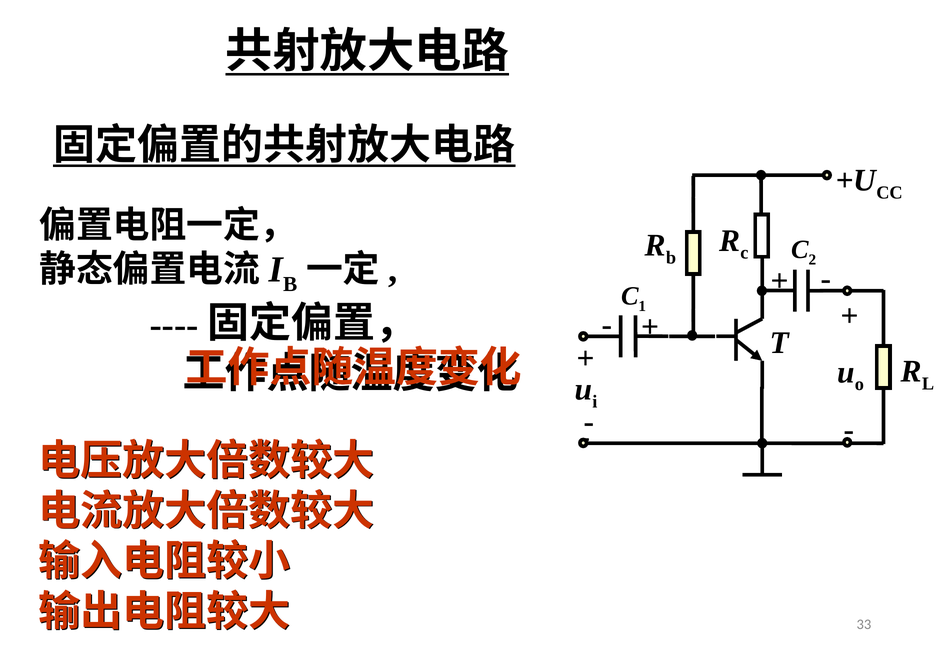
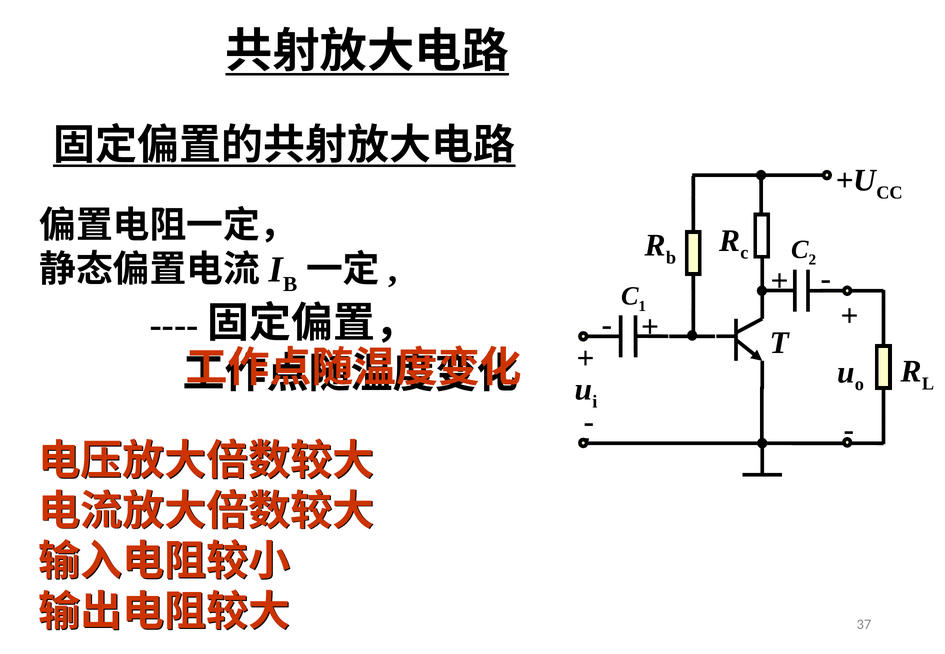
33: 33 -> 37 (864, 625)
